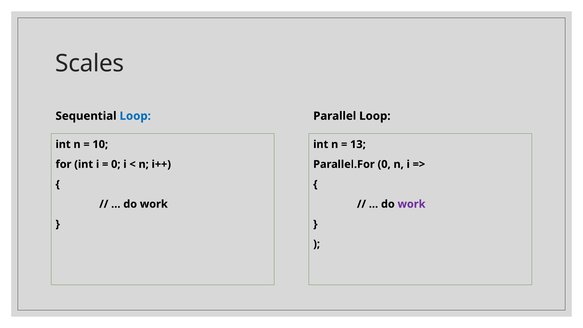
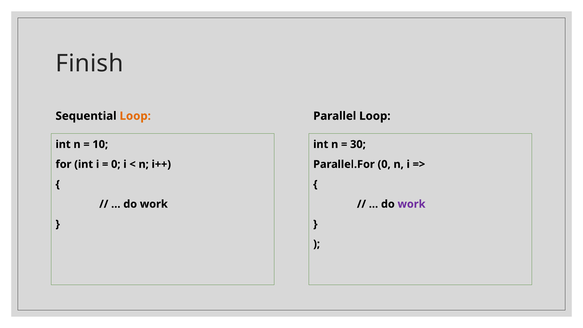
Scales: Scales -> Finish (90, 63)
Loop colour: blue -> orange (135, 116)
13: 13 -> 30 (358, 144)
